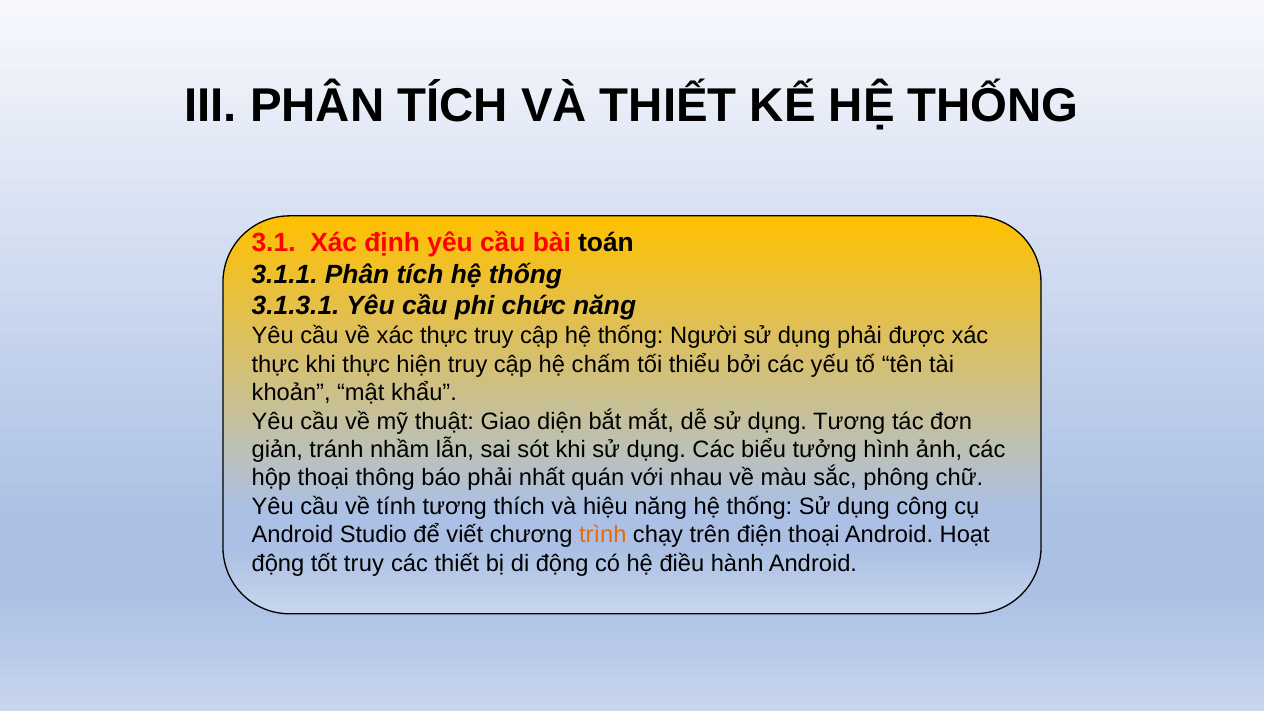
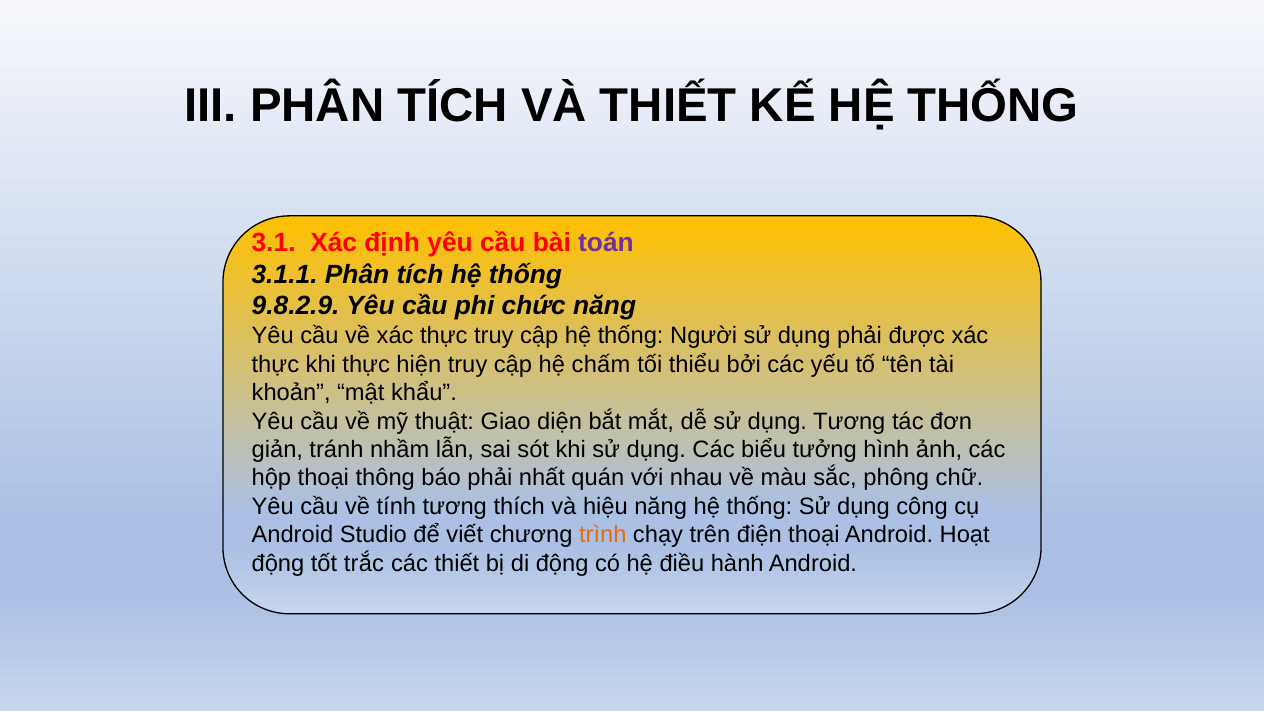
toán colour: black -> purple (606, 243)
3.1.3.1: 3.1.3.1 -> 9.8.2.9 (296, 306)
tốt truy: truy -> trắc (364, 563)
